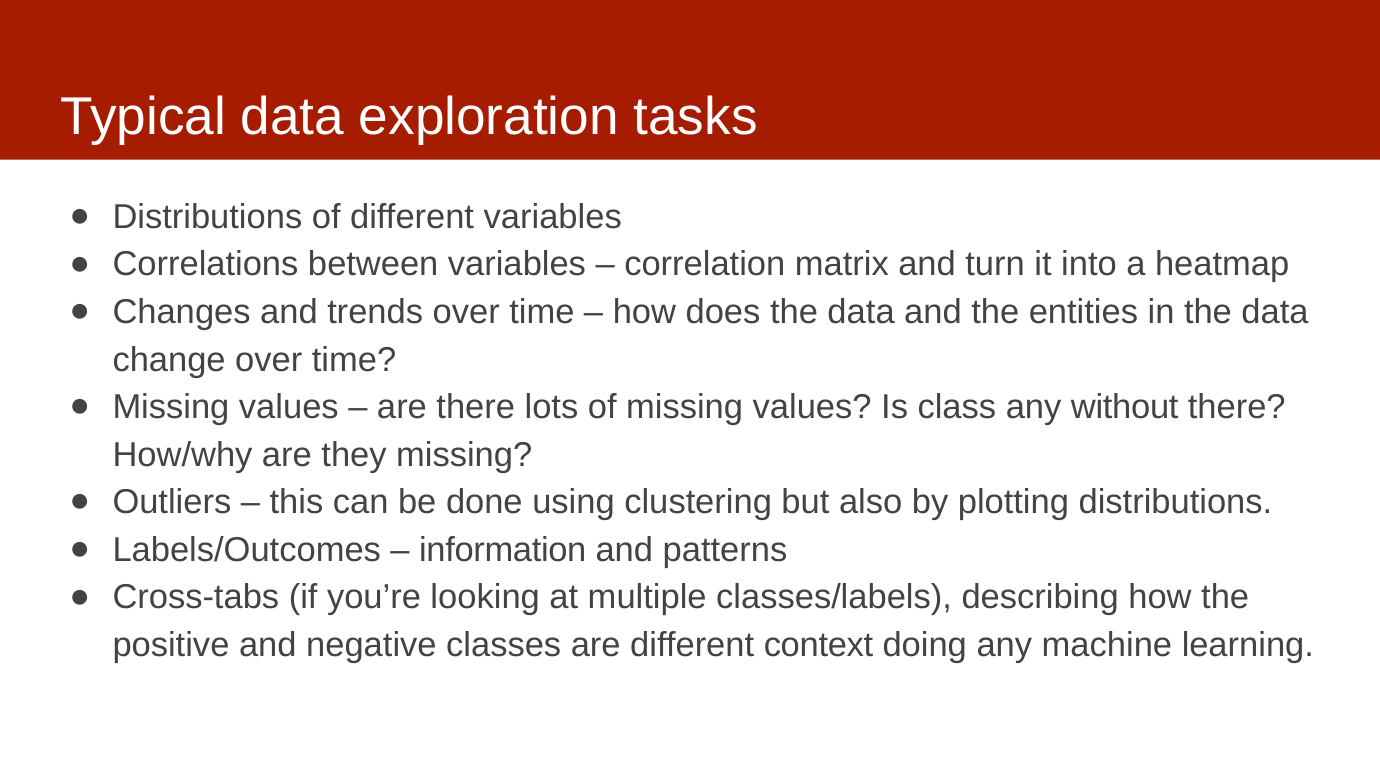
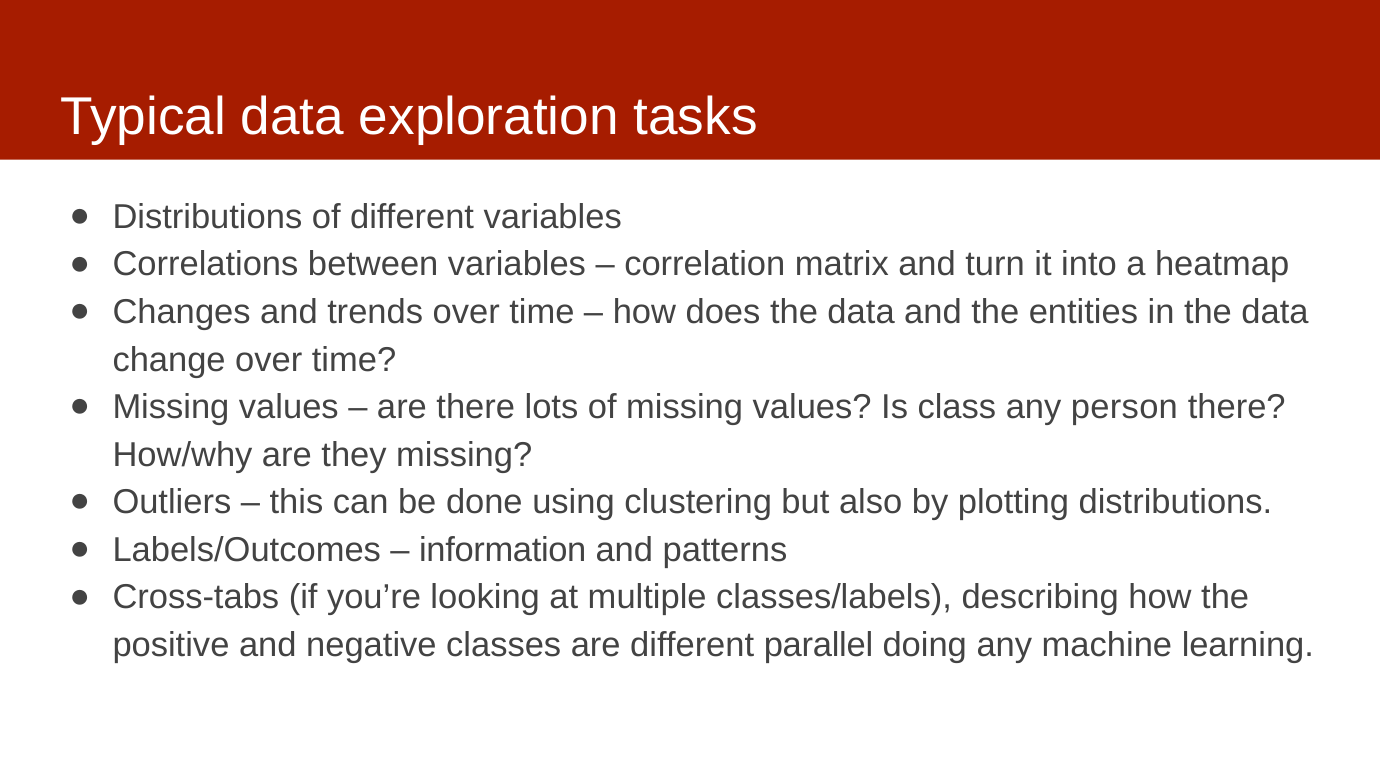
without: without -> person (1124, 407)
context: context -> parallel (818, 645)
